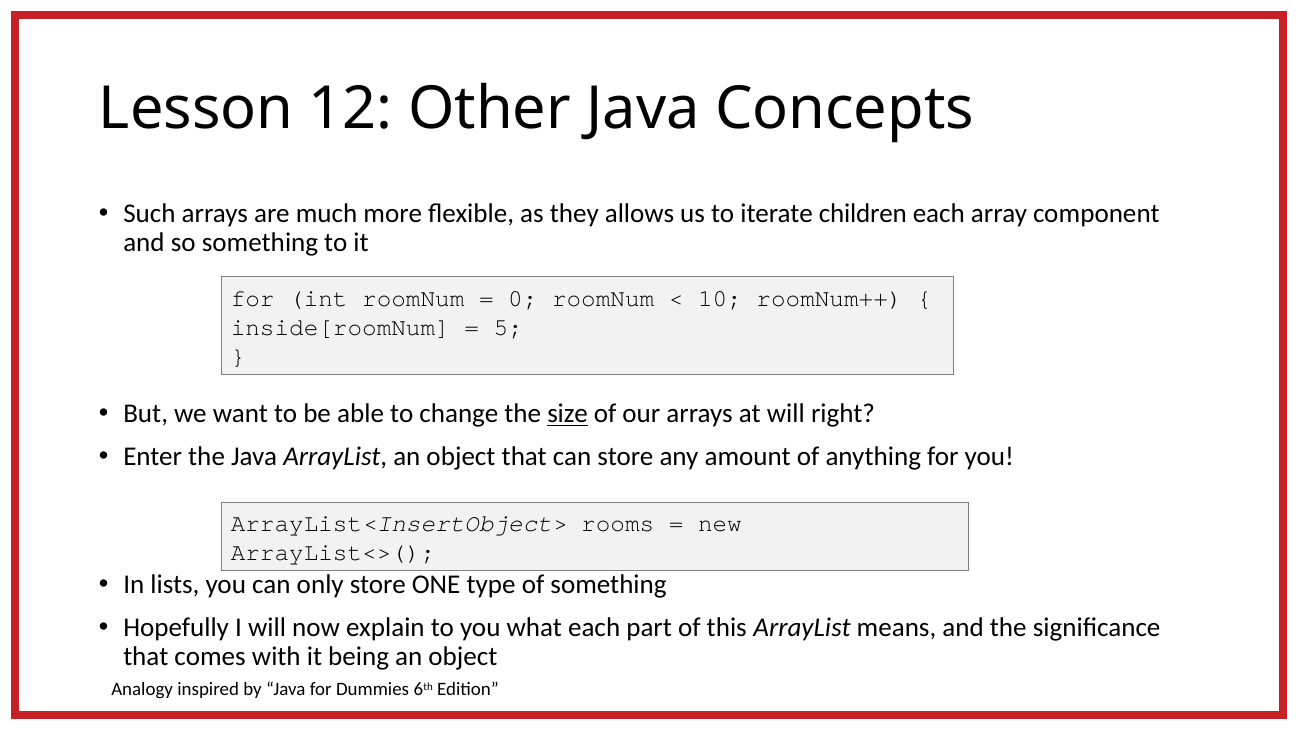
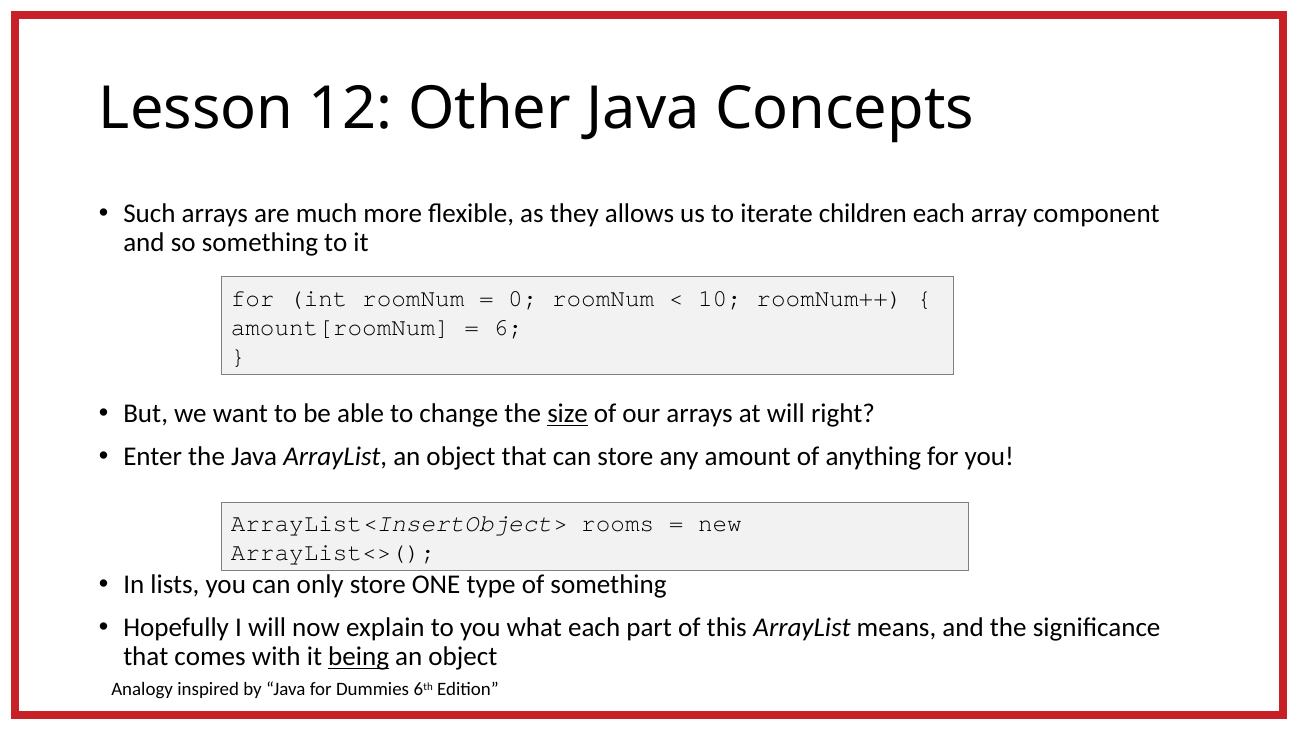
inside[roomNum: inside[roomNum -> amount[roomNum (340, 327)
5: 5 -> 6 (508, 327)
being underline: none -> present (359, 657)
